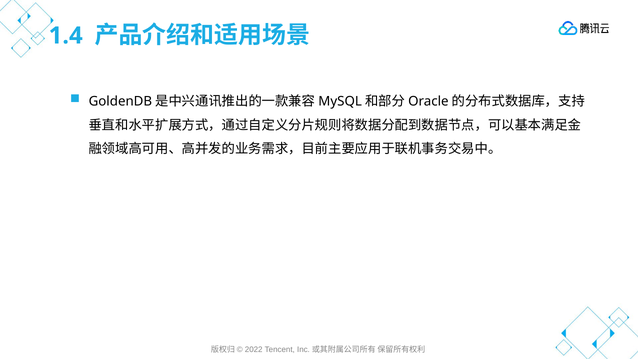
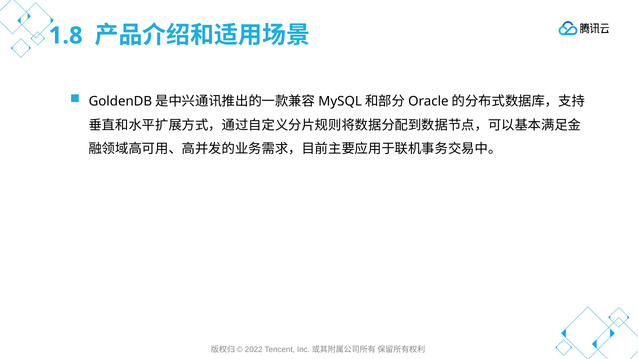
1.4: 1.4 -> 1.8 (66, 36)
